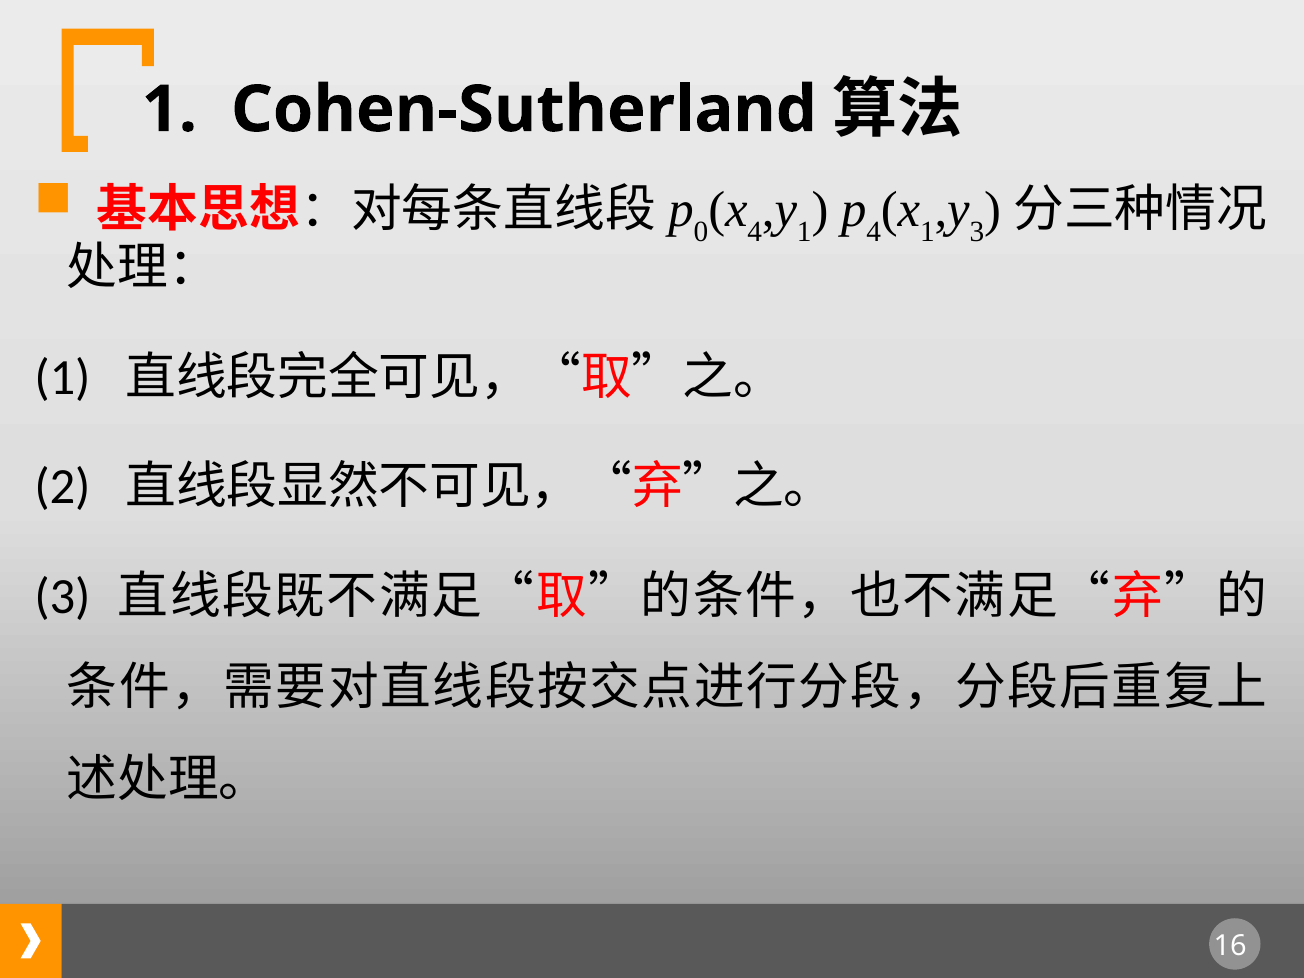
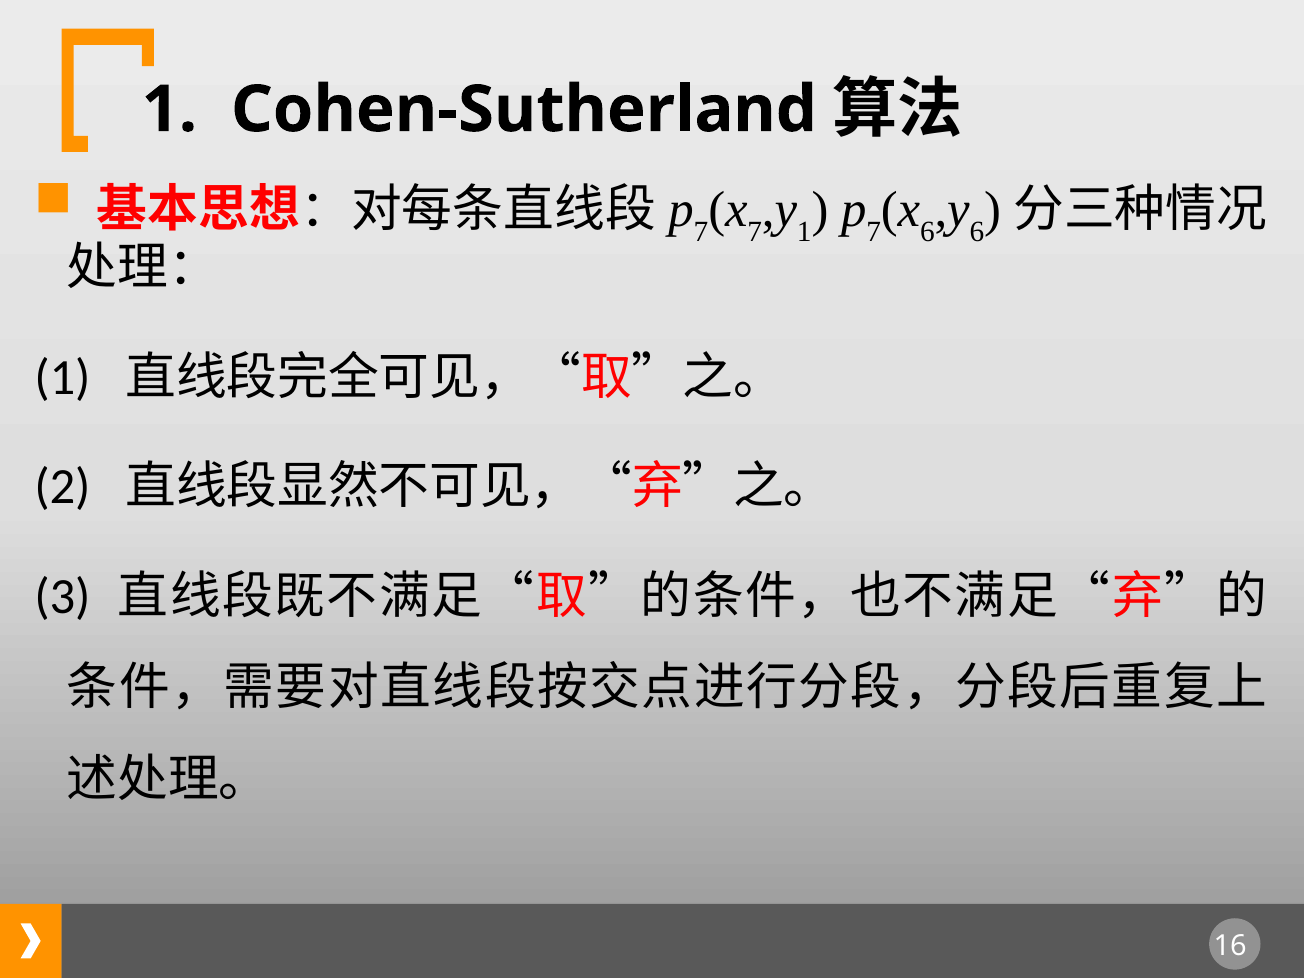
0: 0 -> 7 (701, 232)
4: 4 -> 7 (755, 232)
4: 4 -> 7 (874, 232)
1: 1 -> 6 (927, 232)
3: 3 -> 6 (977, 232)
